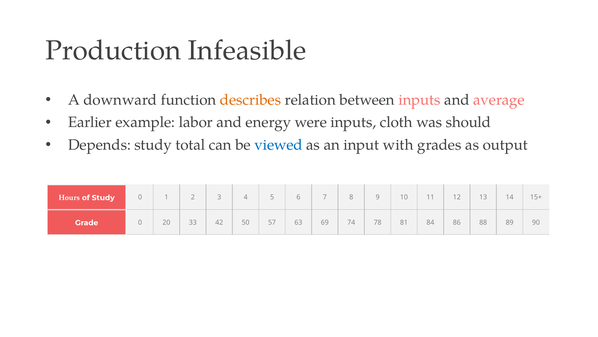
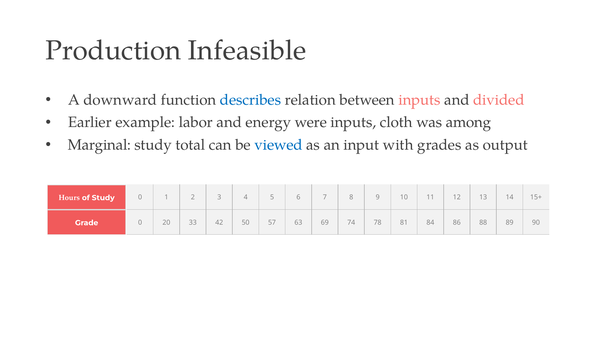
describes colour: orange -> blue (251, 100)
average: average -> divided (499, 100)
should: should -> among (468, 122)
Depends: Depends -> Marginal (99, 145)
